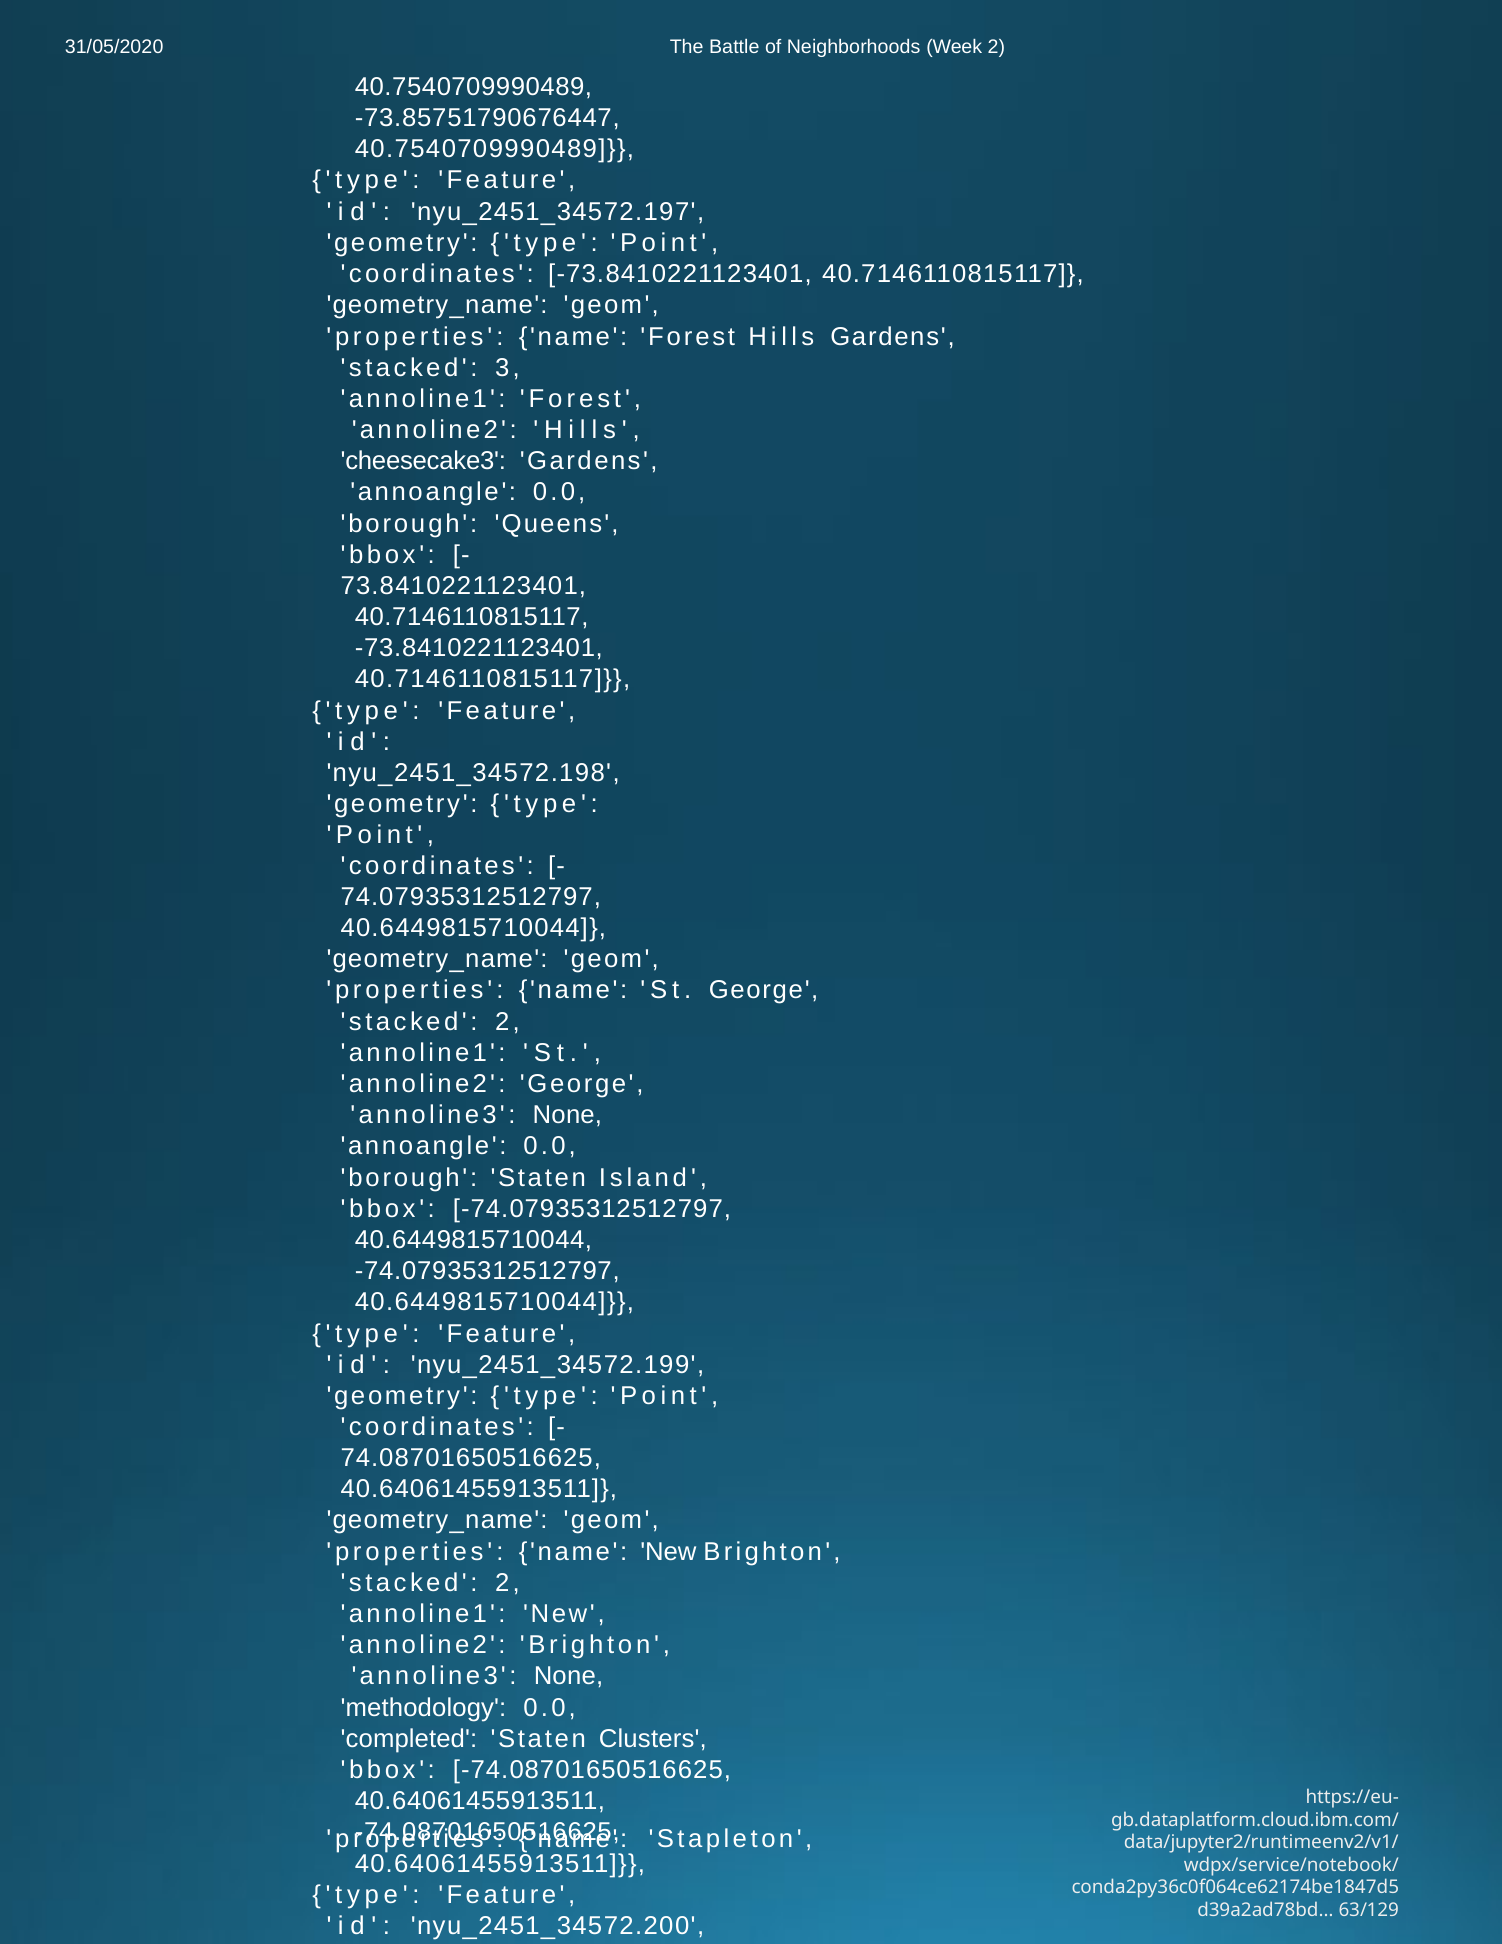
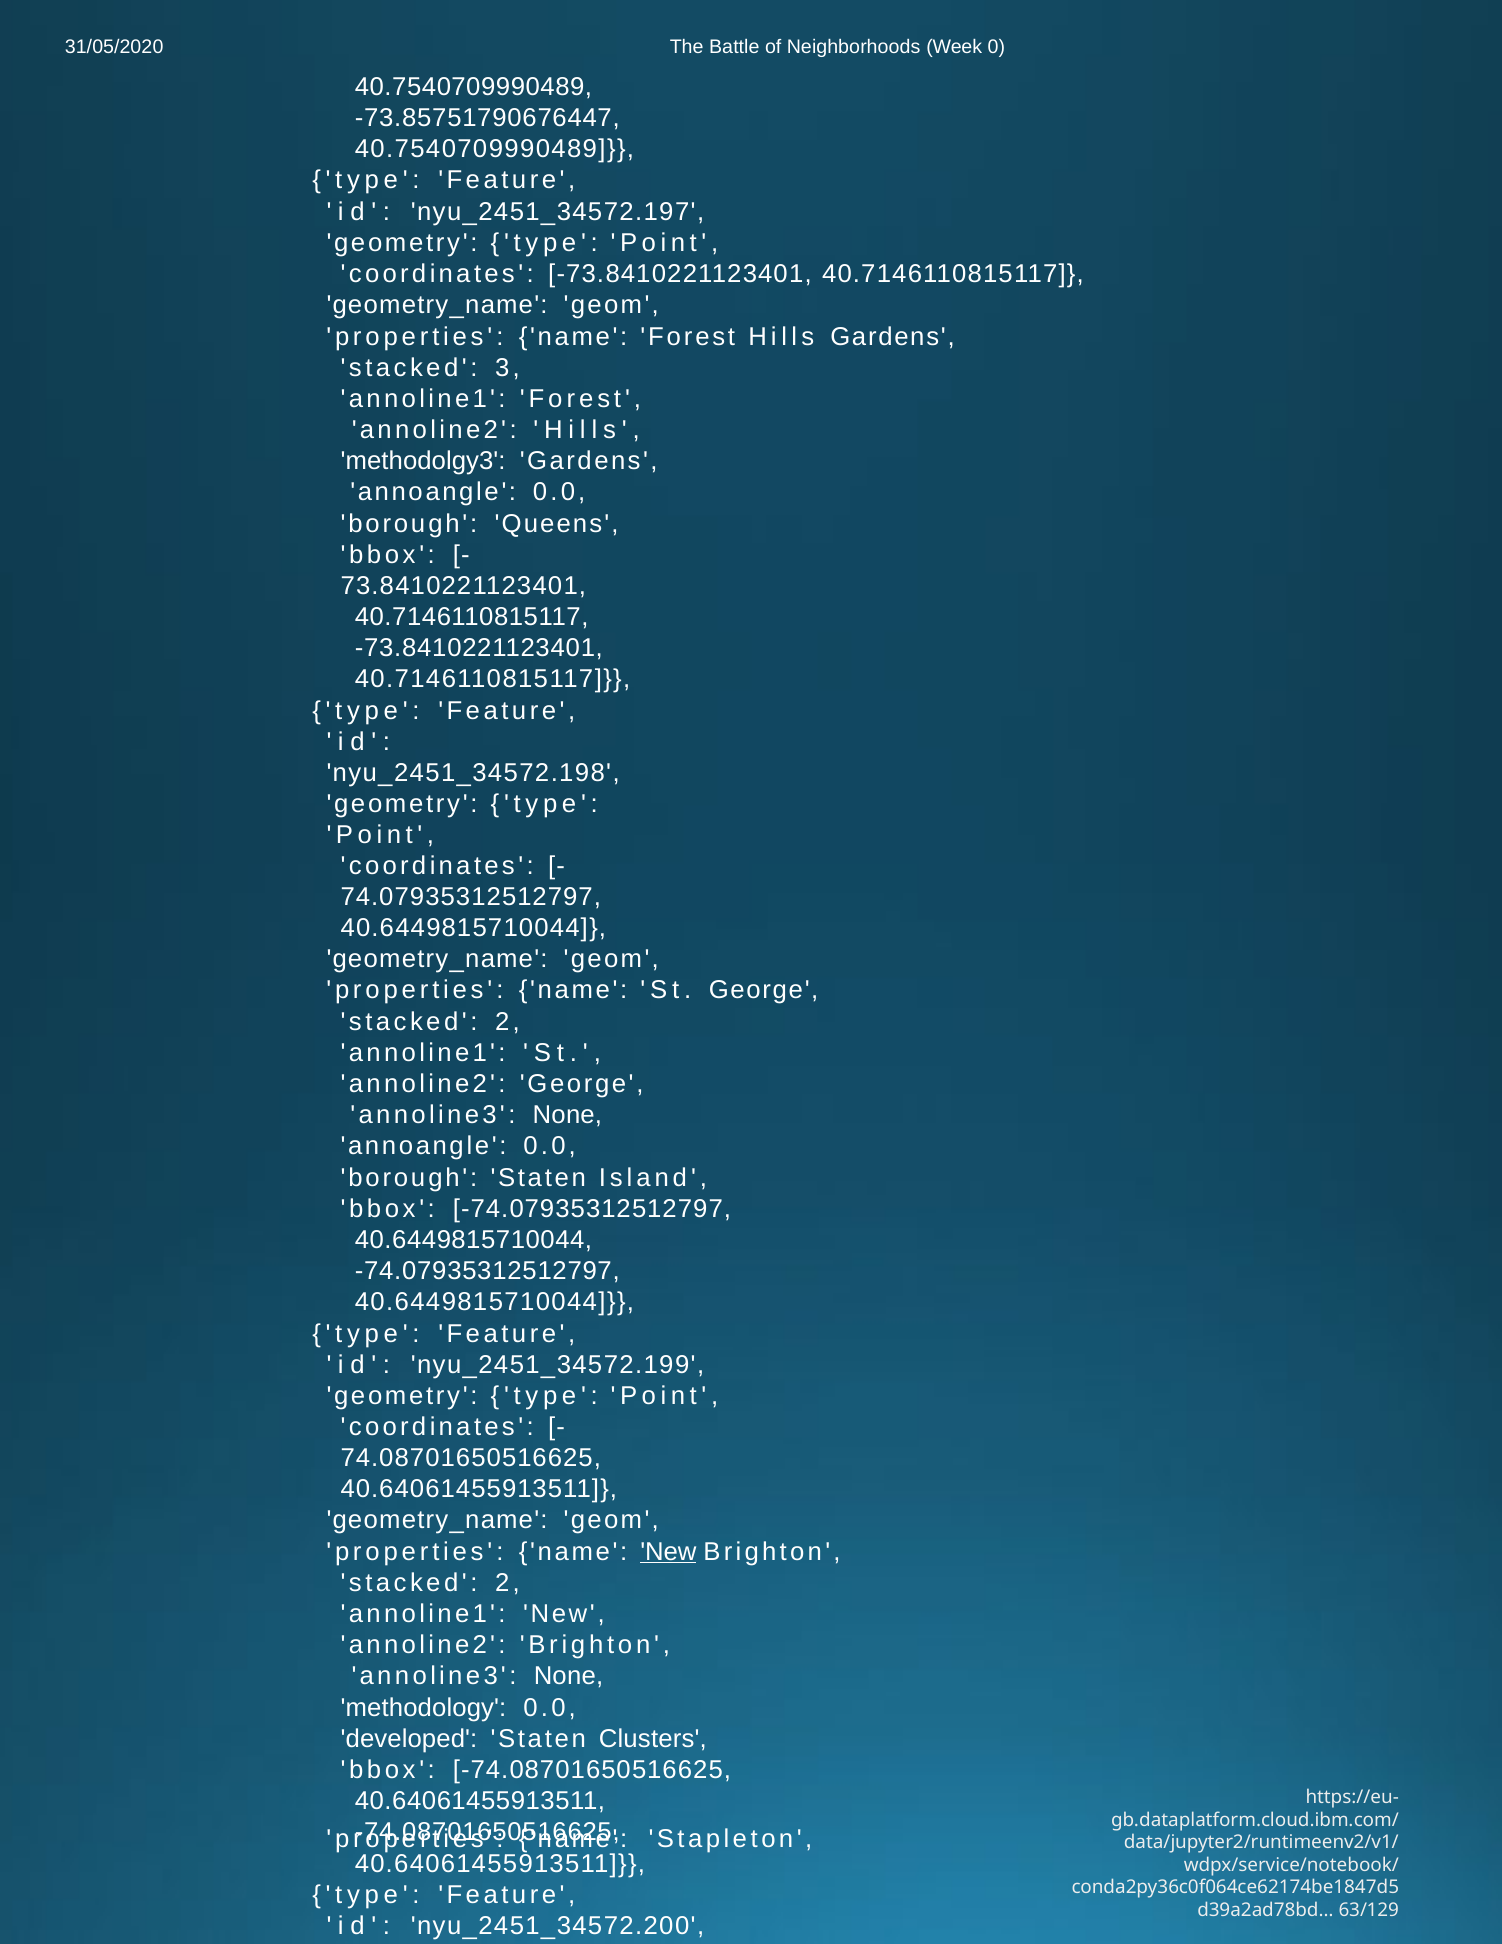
Week 2: 2 -> 0 (996, 48)
cheesecake3: cheesecake3 -> methodolgy3 (423, 461)
New underline: none -> present (668, 1551)
completed: completed -> developed (409, 1739)
